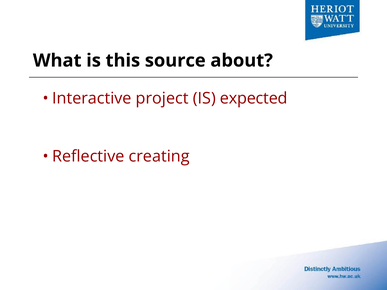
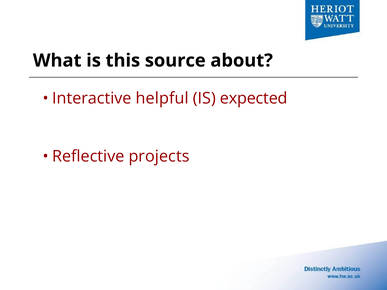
project: project -> helpful (162, 99)
creating: creating -> projects (159, 157)
